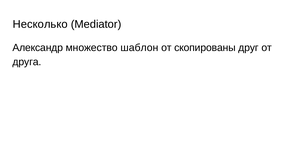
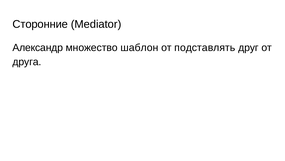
Несколько: Несколько -> Сторонние (40, 24)
скопированы: скопированы -> подставлять (205, 48)
